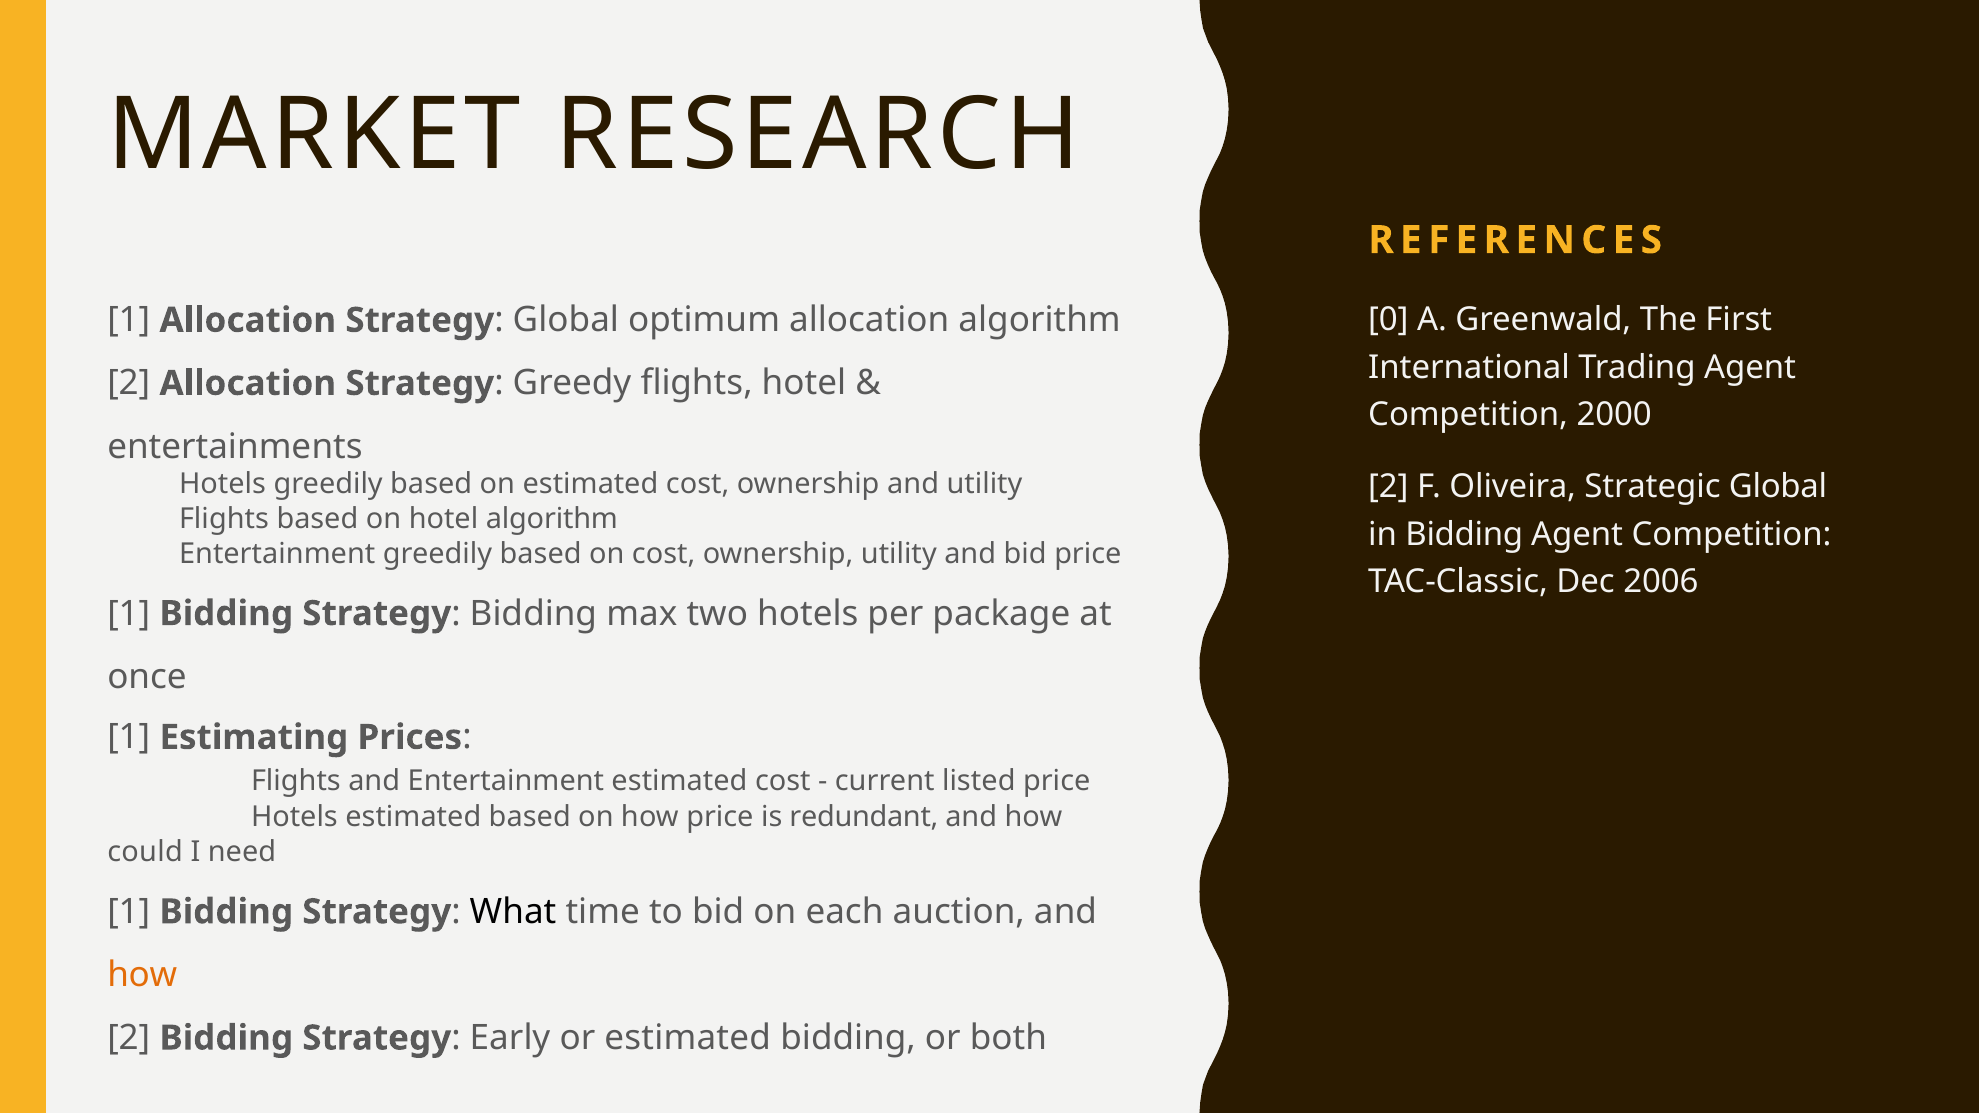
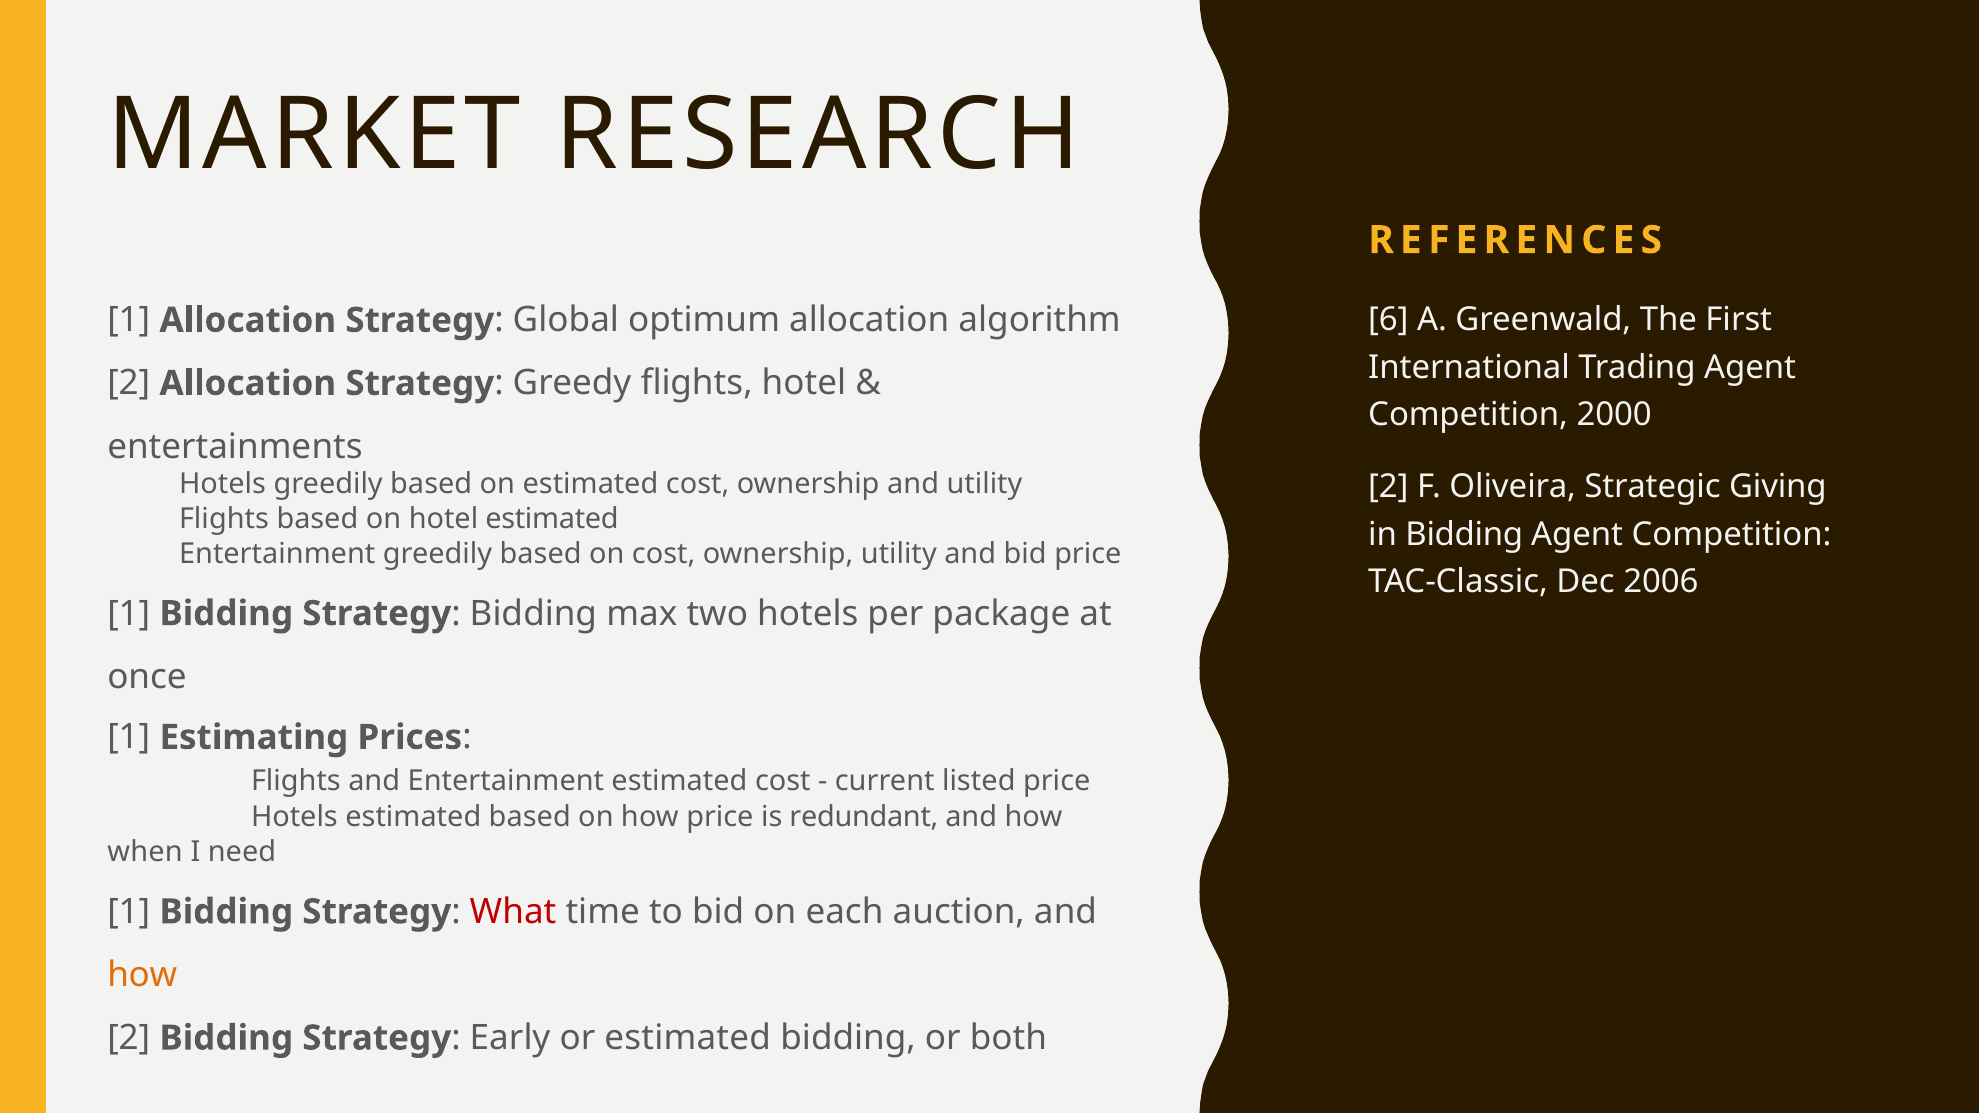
0: 0 -> 6 (1388, 320)
Strategic Global: Global -> Giving (1778, 487)
hotel algorithm: algorithm -> estimated (552, 519)
could: could -> when (145, 852)
What colour: black -> red (513, 912)
